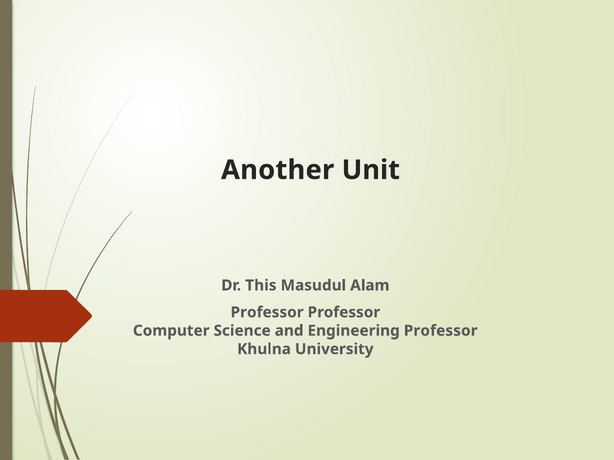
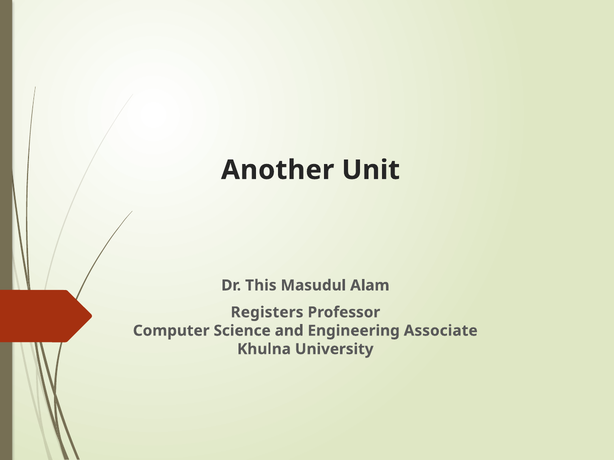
Professor: Professor -> Registers (267, 313)
Engineering Professor: Professor -> Associate (441, 331)
